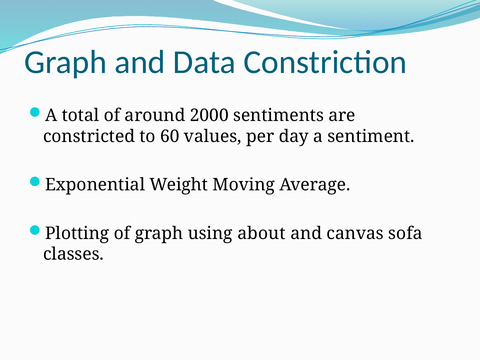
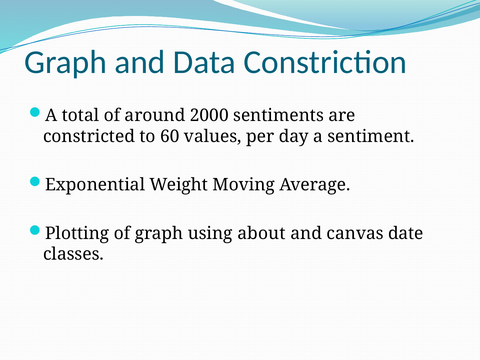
sofa: sofa -> date (406, 233)
